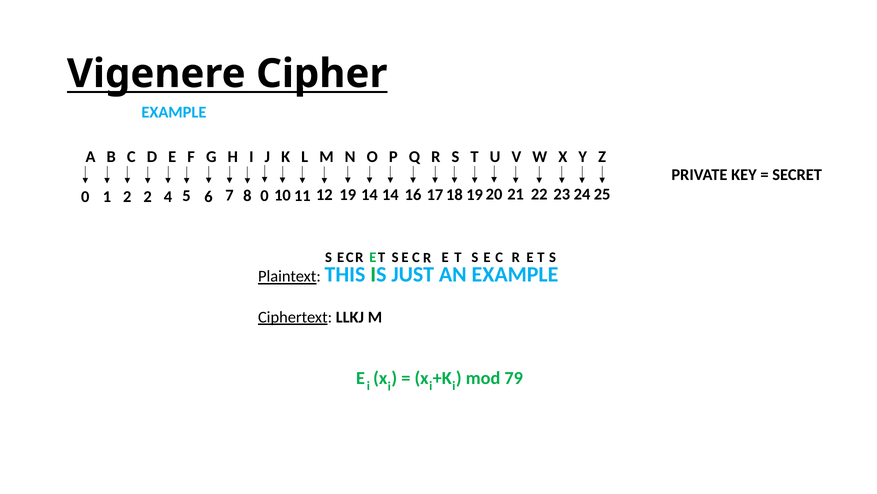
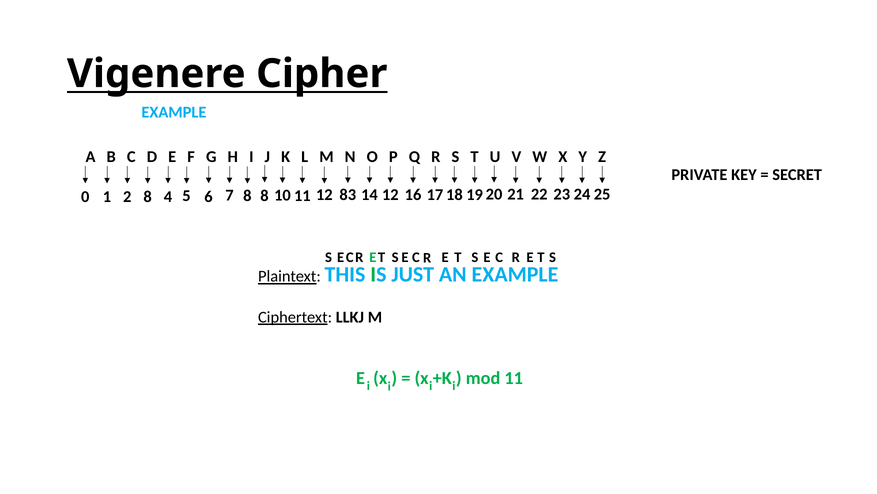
2 2: 2 -> 8 (148, 197)
8 0: 0 -> 8 (265, 196)
19: 19 -> 83 (348, 194)
14 14: 14 -> 12 (390, 194)
79: 79 -> 11 (514, 378)
